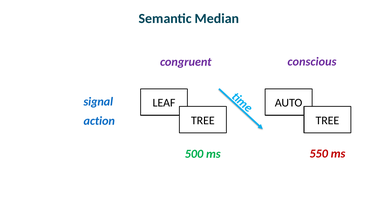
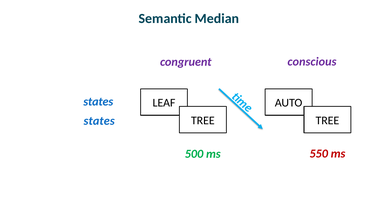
signal: signal -> states (98, 102)
action: action -> states (99, 121)
